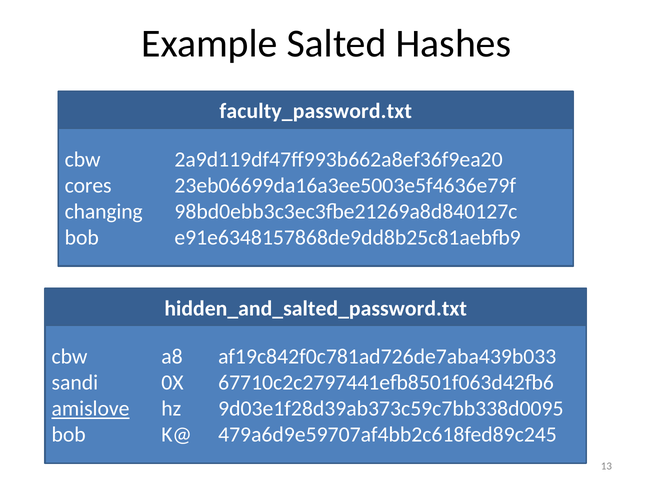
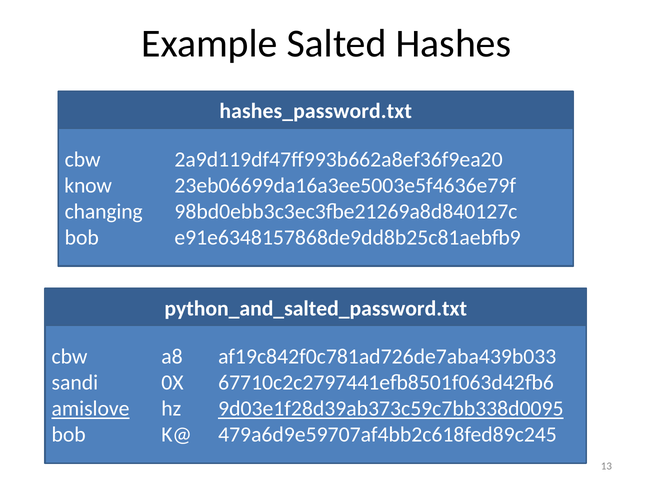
faculty_password.txt: faculty_password.txt -> hashes_password.txt (316, 111)
cores: cores -> know (88, 186)
hidden_and_salted_password.txt: hidden_and_salted_password.txt -> python_and_salted_password.txt (316, 309)
9d03e1f28d39ab373c59c7bb338d0095 underline: none -> present (391, 409)
